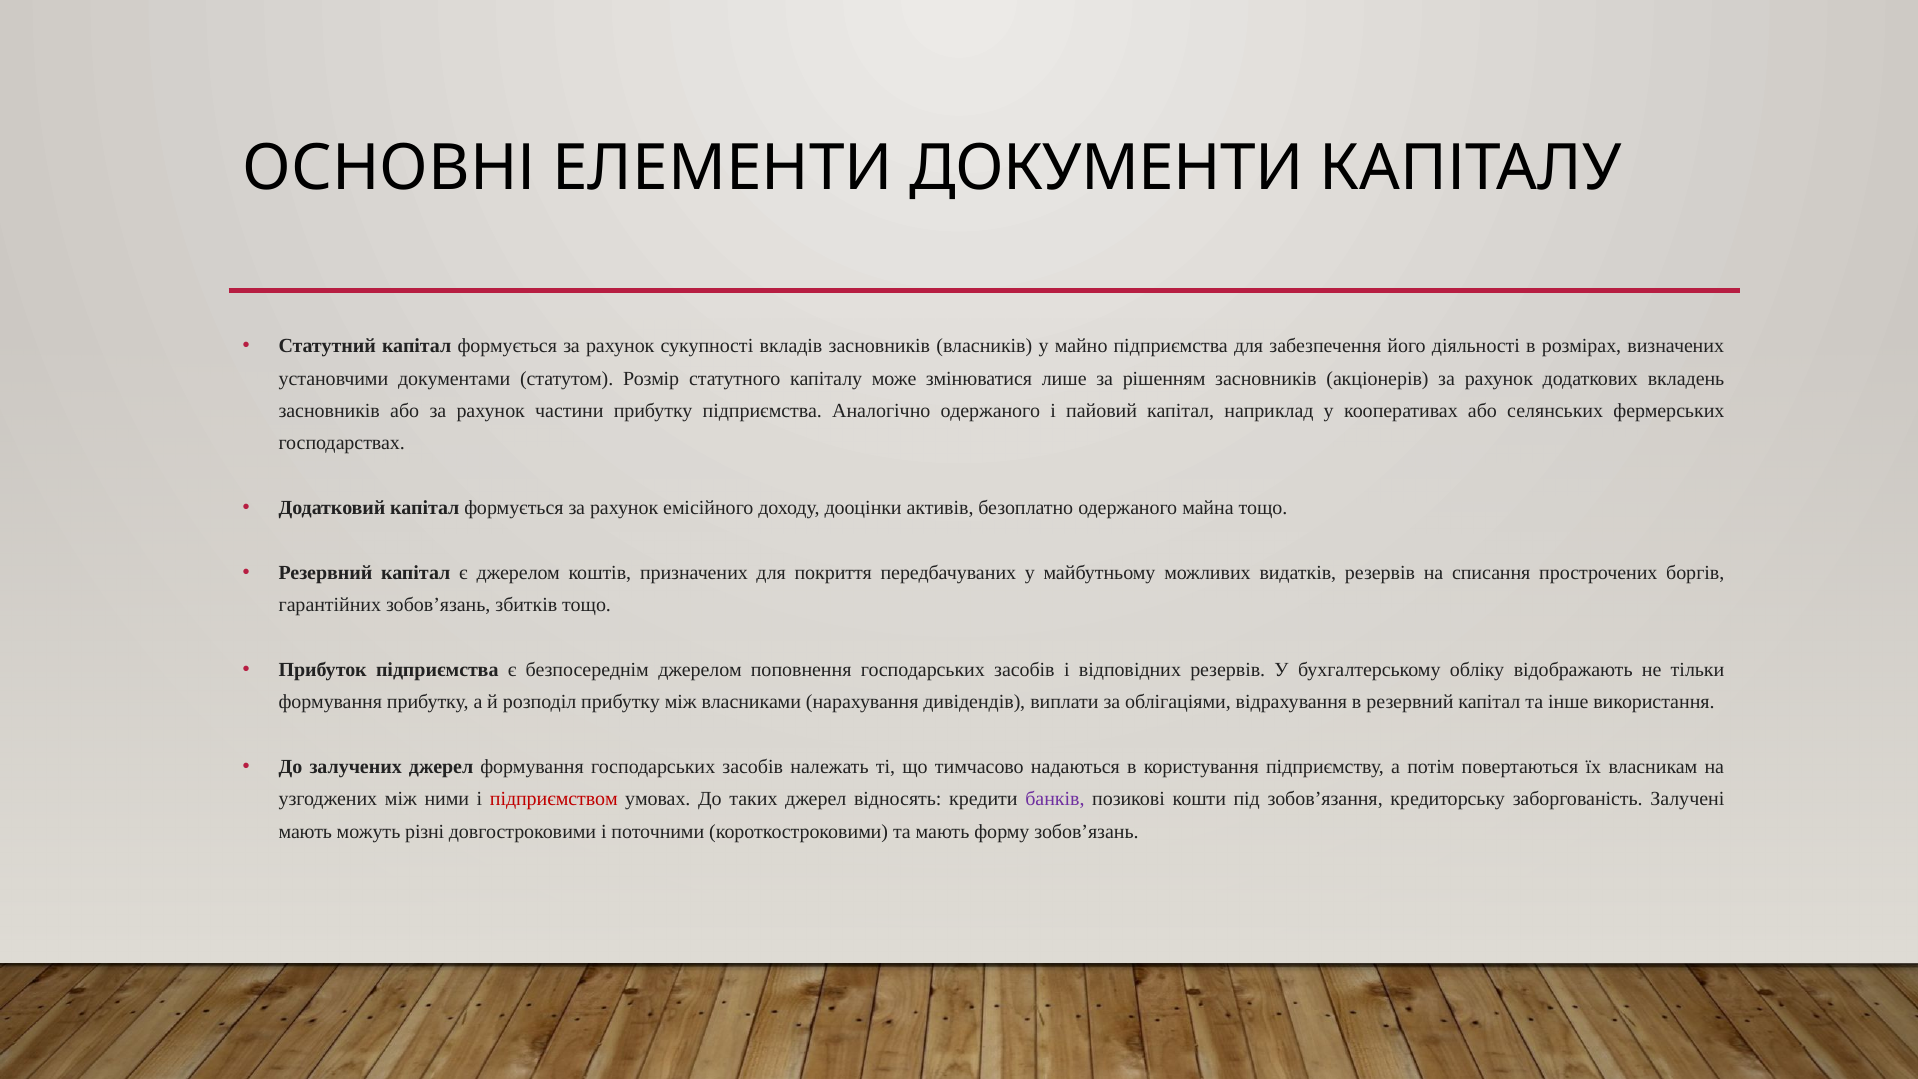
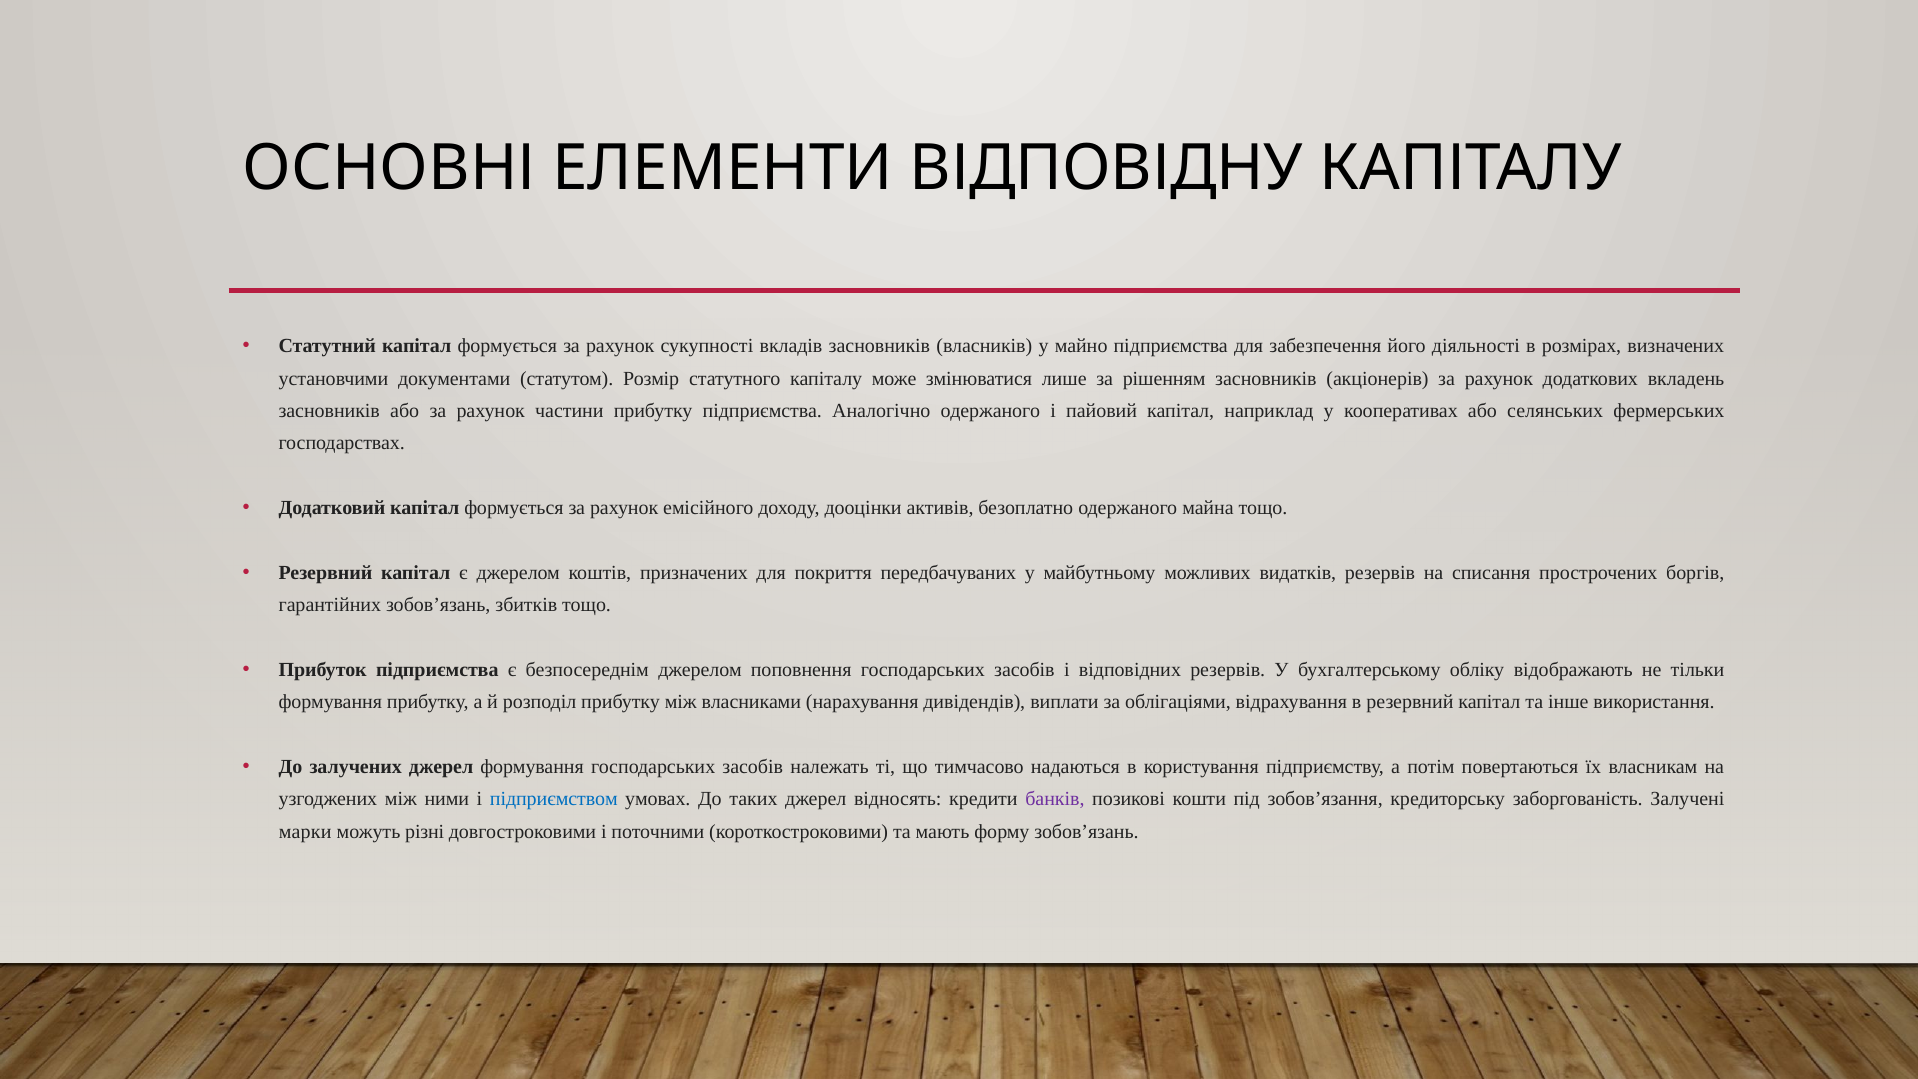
ДОКУМЕНТИ: ДОКУМЕНТИ -> ВІДПОВІДНУ (1107, 168)
підприємством colour: red -> blue (554, 799)
мають: мають -> марки (305, 832)
